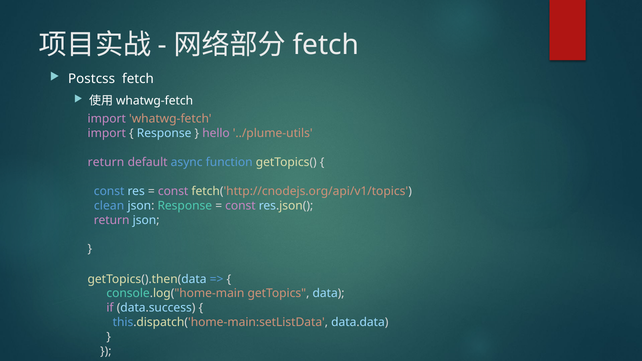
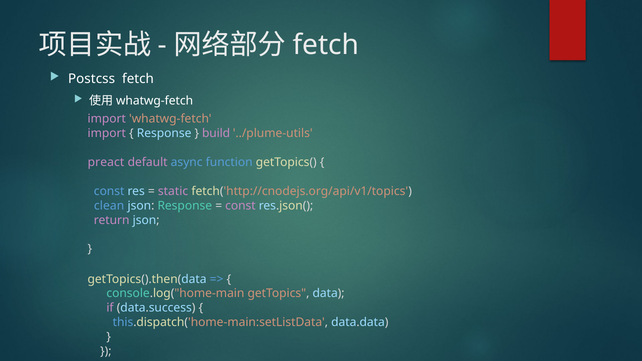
hello: hello -> build (216, 133)
return: return -> preact (106, 162)
const: const -> static (173, 191)
